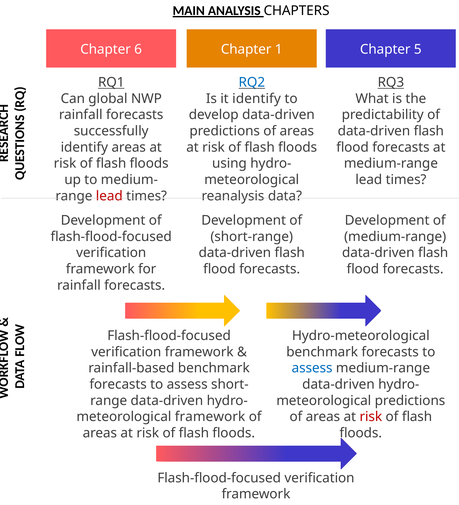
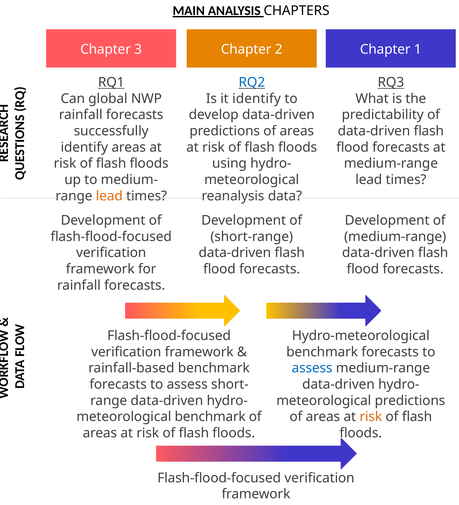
6: 6 -> 3 (138, 49)
1: 1 -> 2 (279, 49)
5: 5 -> 1 (418, 49)
lead colour: red -> orange (109, 196)
framework: framework -> benchmark (210, 417)
risk colour: red -> orange (371, 417)
